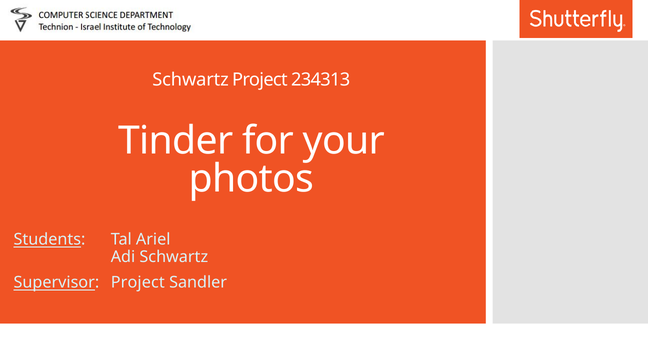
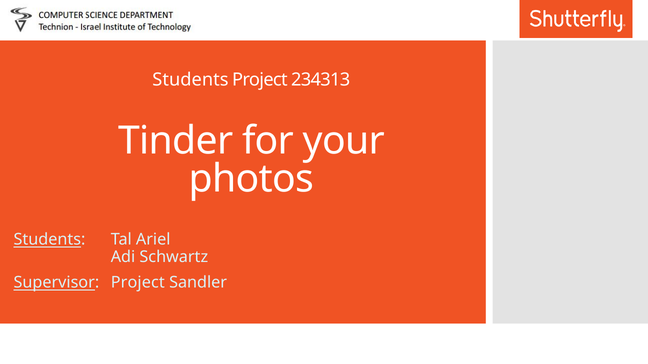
Schwartz: Schwartz -> Students (190, 80)
